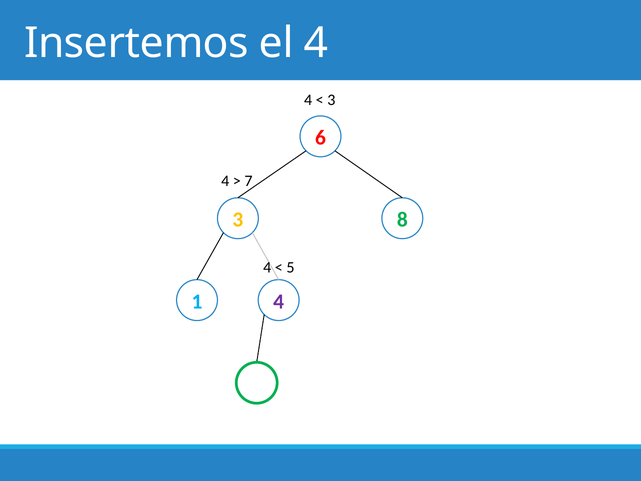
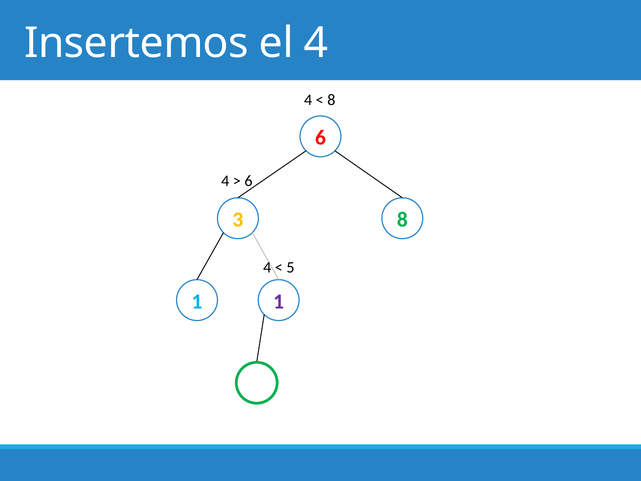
3: 3 -> 8 (331, 100)
7: 7 -> 6 (249, 181)
1 4: 4 -> 1 (279, 301)
